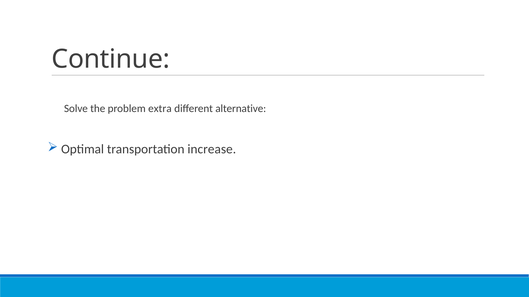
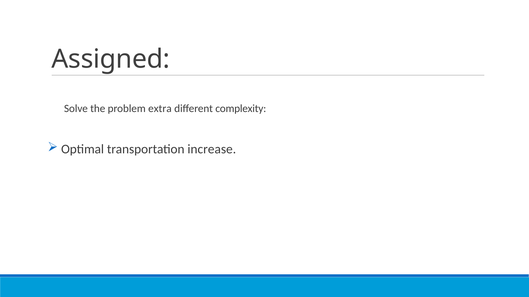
Continue: Continue -> Assigned (111, 59)
alternative: alternative -> complexity (241, 109)
